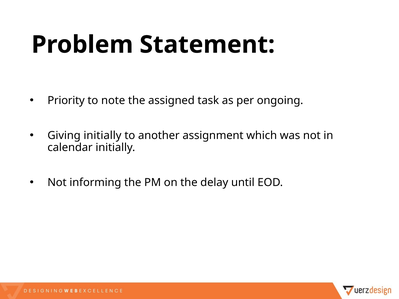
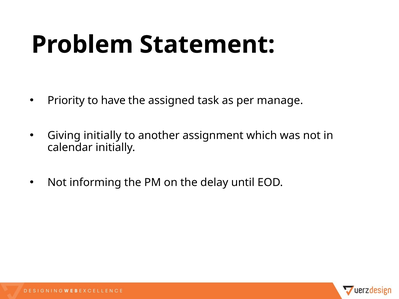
note: note -> have (113, 101)
ongoing: ongoing -> manage (280, 101)
